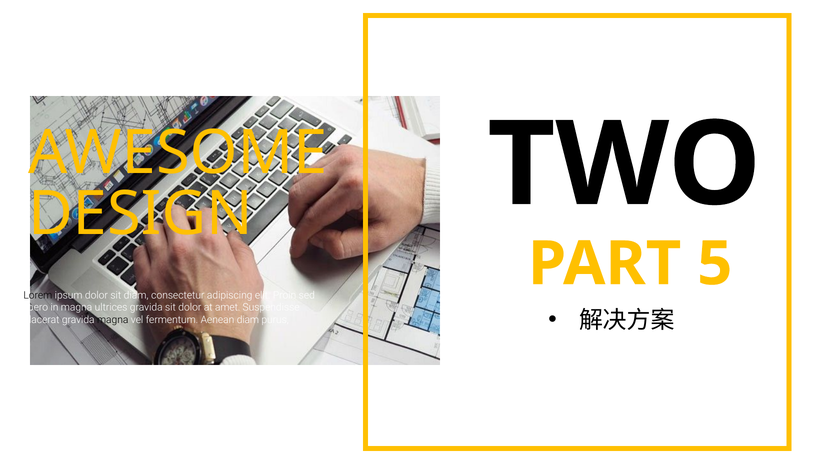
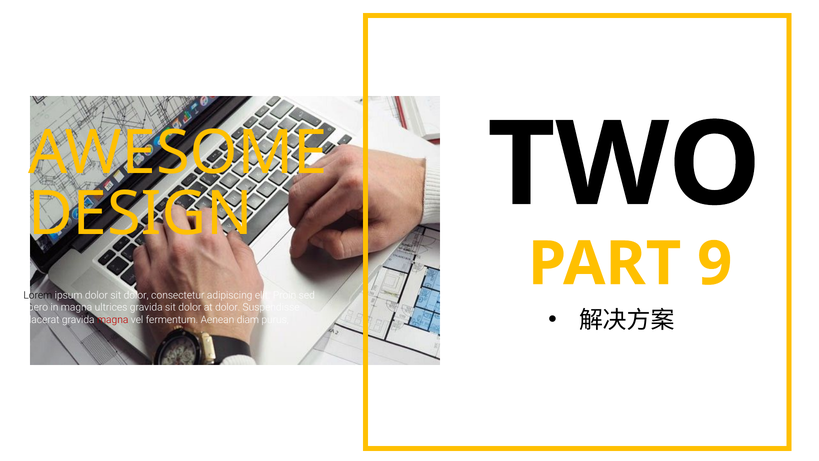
5: 5 -> 9 (715, 264)
dolor sit diam: diam -> dolor (136, 295)
at amet: amet -> dolor (228, 307)
magna colour: black -> red (113, 320)
